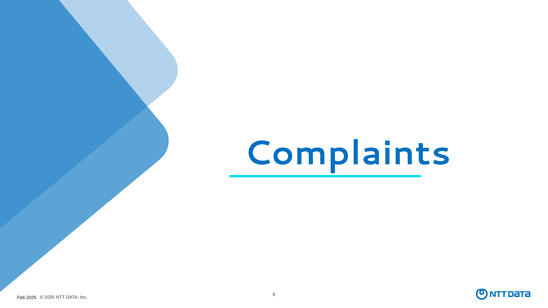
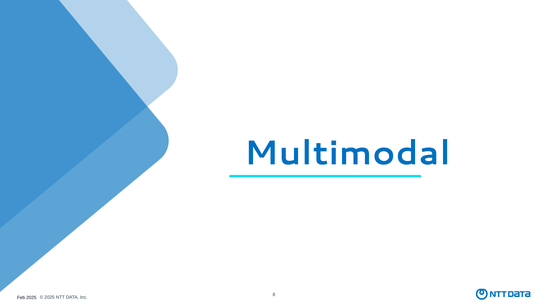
Complaints: Complaints -> Multimodal (347, 153)
